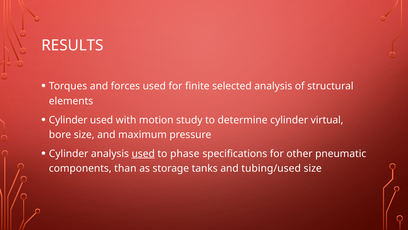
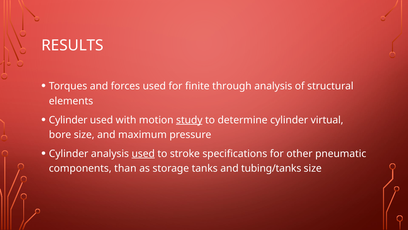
selected: selected -> through (232, 86)
study underline: none -> present (189, 120)
phase: phase -> stroke (185, 153)
tubing/used: tubing/used -> tubing/tanks (271, 168)
